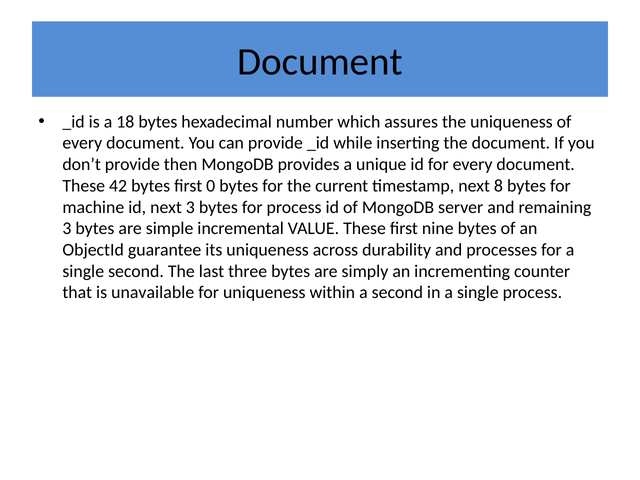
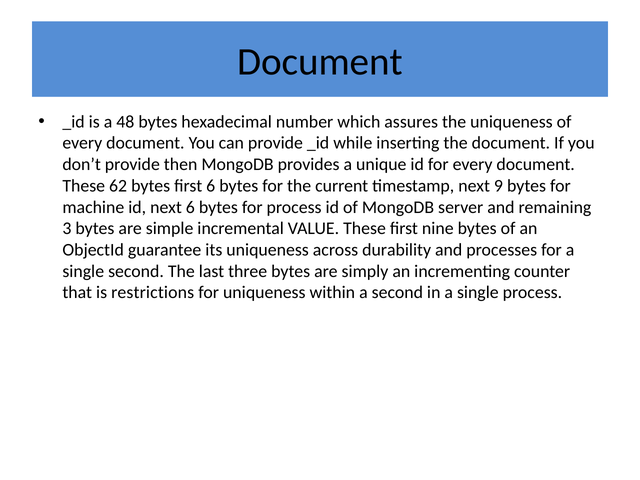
18: 18 -> 48 (125, 122)
42: 42 -> 62 (118, 186)
first 0: 0 -> 6 (211, 186)
8: 8 -> 9 (498, 186)
next 3: 3 -> 6 (190, 207)
unavailable: unavailable -> restrictions (153, 293)
